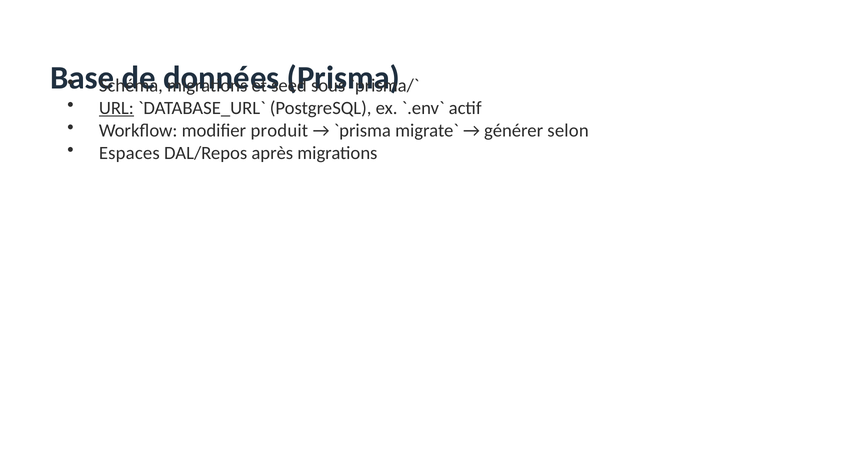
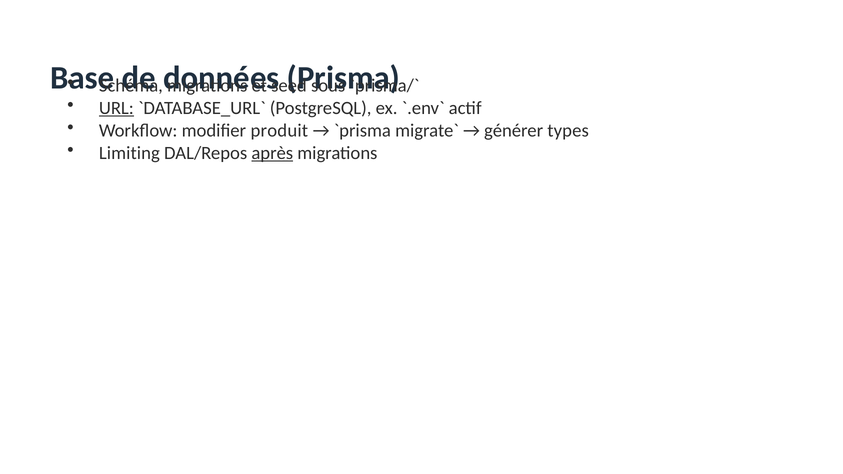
selon: selon -> types (568, 131)
Espaces: Espaces -> Limiting (129, 153)
après underline: none -> present (272, 153)
